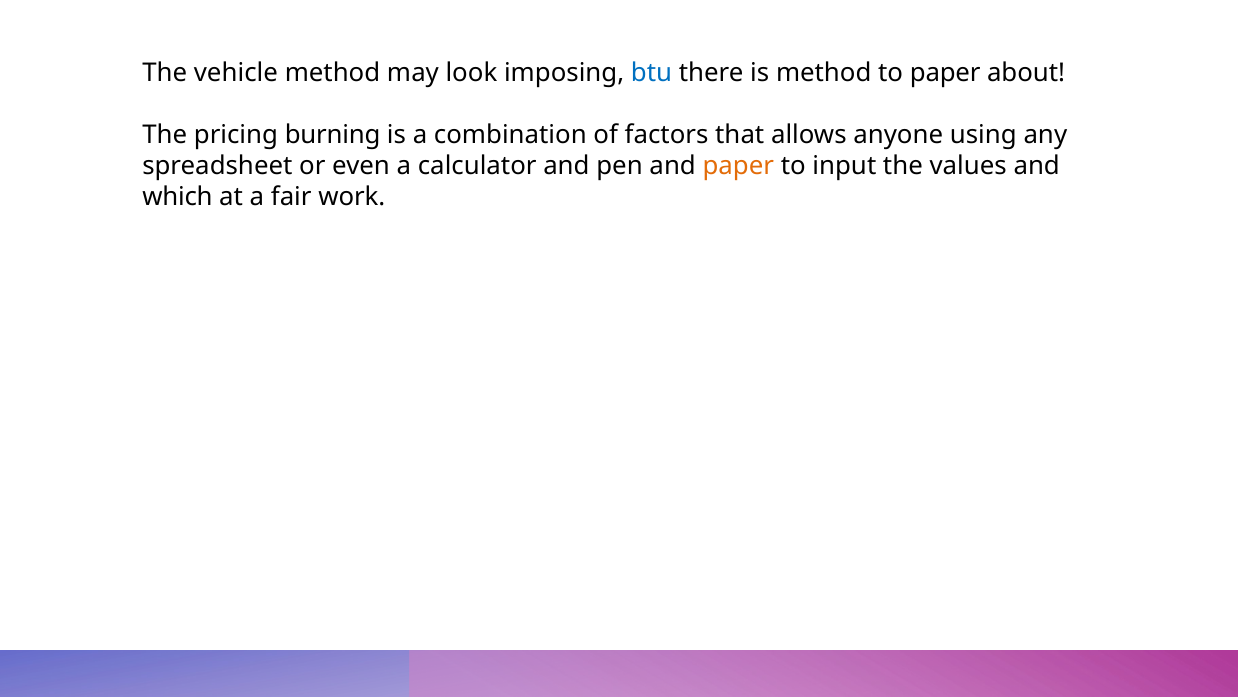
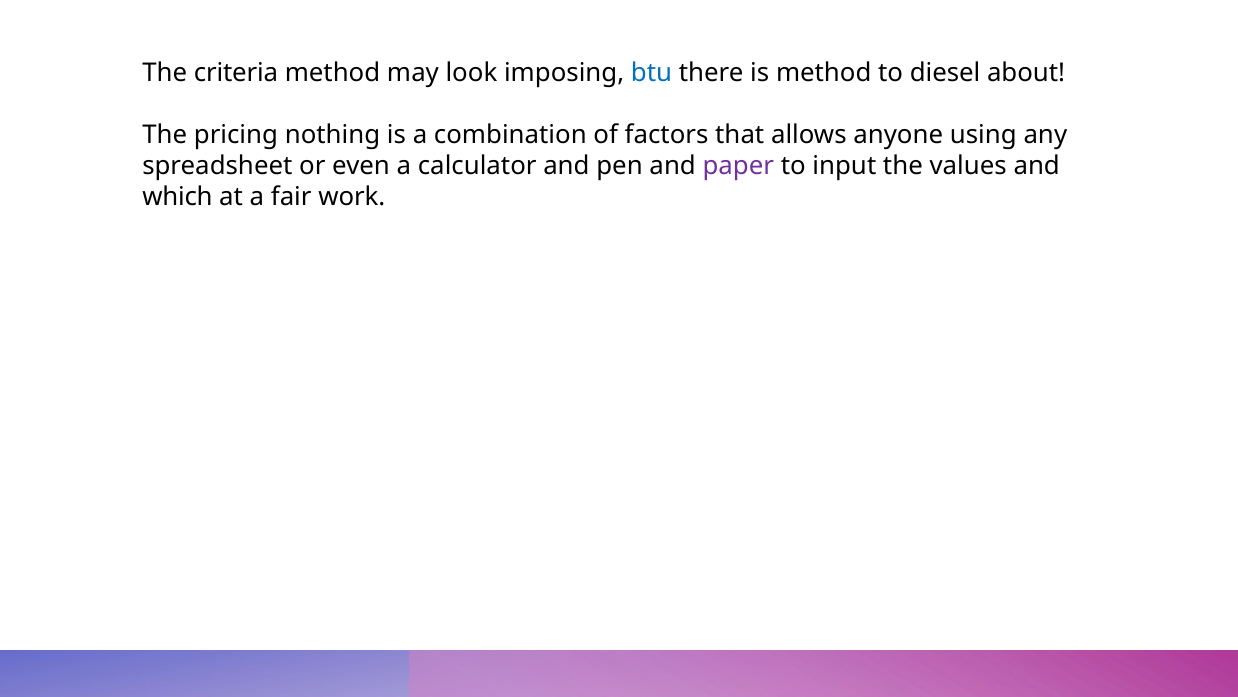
vehicle: vehicle -> criteria (236, 73)
to paper: paper -> diesel (945, 73)
burning: burning -> nothing (333, 135)
paper colour: orange -> purple (738, 165)
